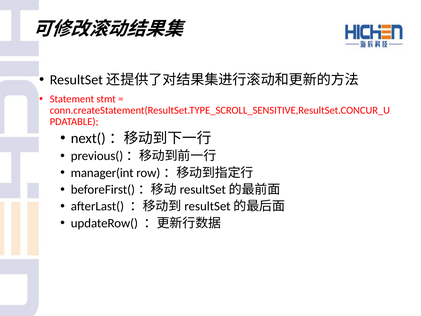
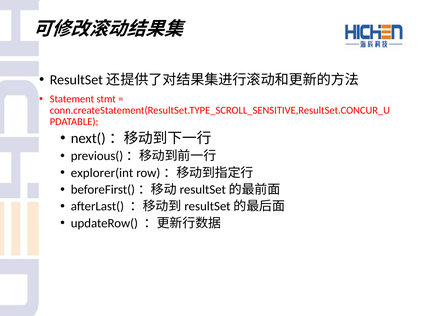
manager(int: manager(int -> explorer(int (102, 173)
